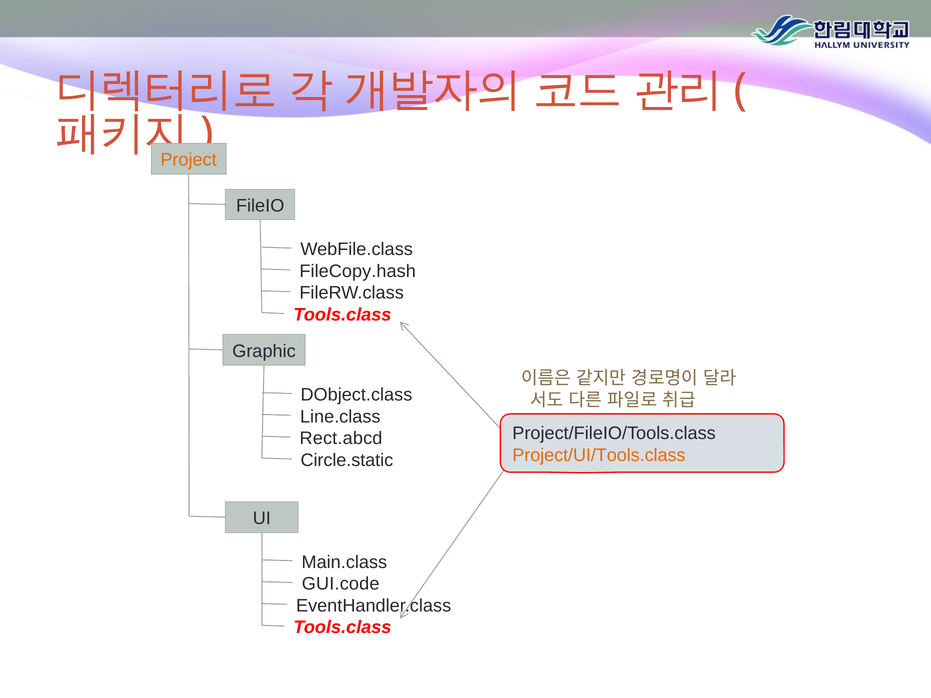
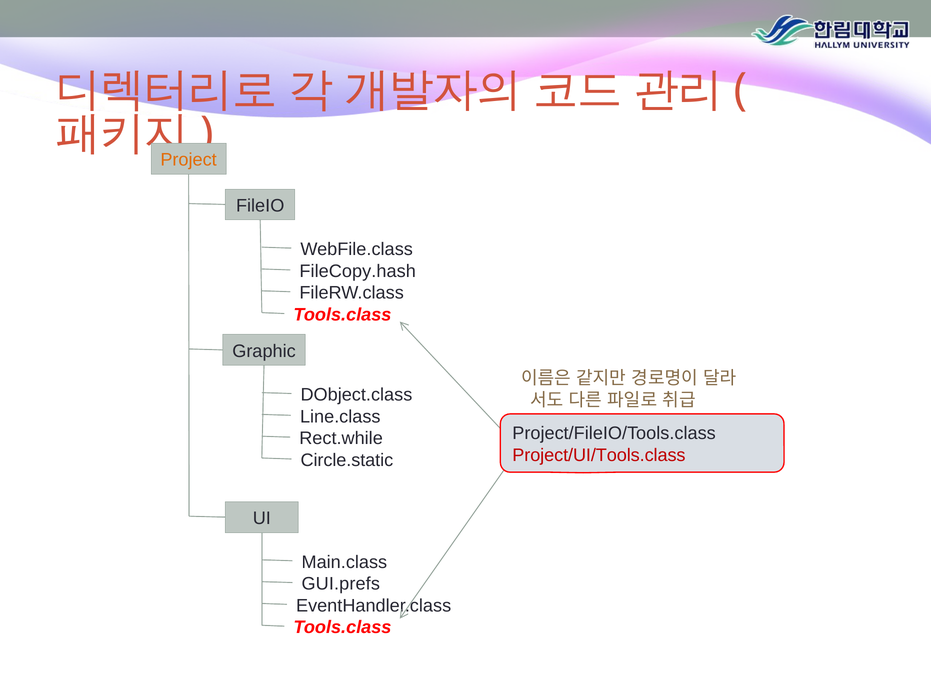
Rect.abcd: Rect.abcd -> Rect.while (341, 439)
Project/UI/Tools.class colour: orange -> red (599, 455)
GUI.code: GUI.code -> GUI.prefs (341, 584)
